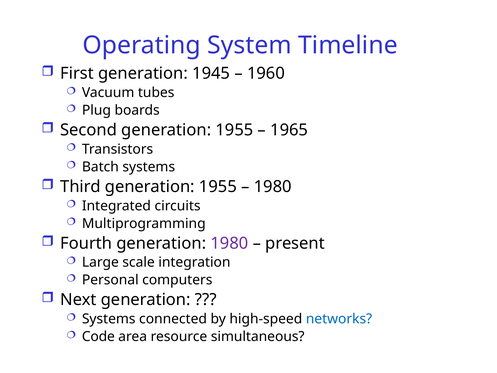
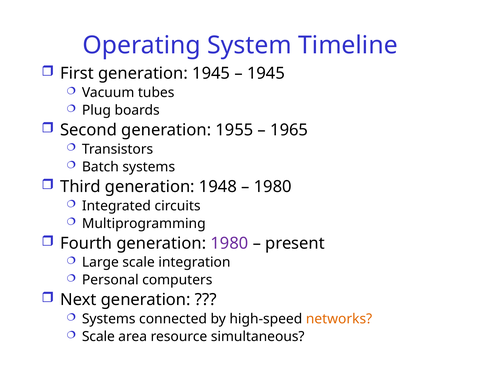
1960: 1960 -> 1945 (266, 73)
Third generation 1955: 1955 -> 1948 (218, 187)
networks colour: blue -> orange (339, 319)
Code: Code -> Scale (98, 336)
